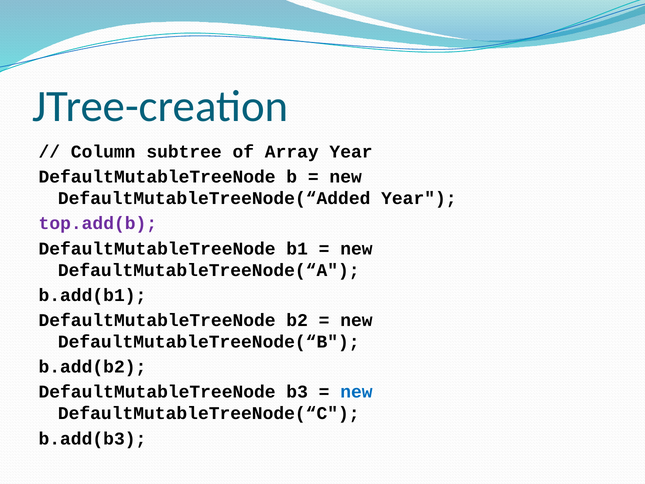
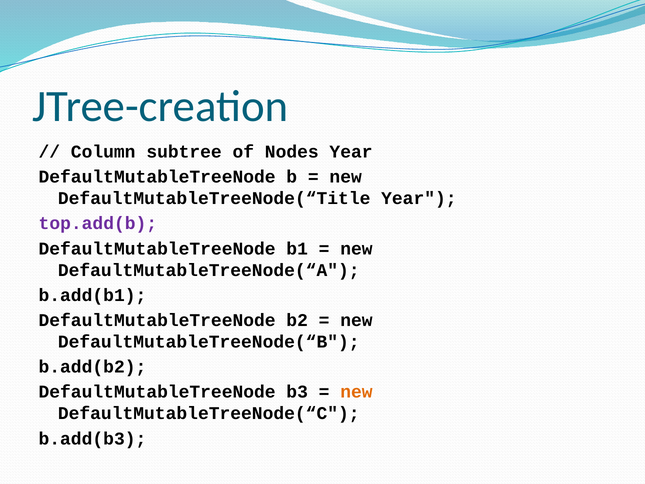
Array: Array -> Nodes (292, 152)
DefaultMutableTreeNode(“Added: DefaultMutableTreeNode(“Added -> DefaultMutableTreeNode(“Title (214, 198)
new colour: blue -> orange (356, 392)
